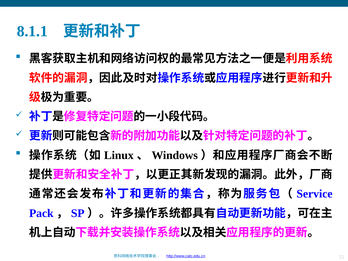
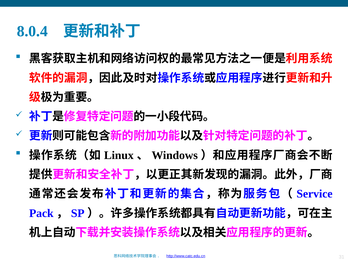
8.1.1: 8.1.1 -> 8.0.4 (32, 31)
